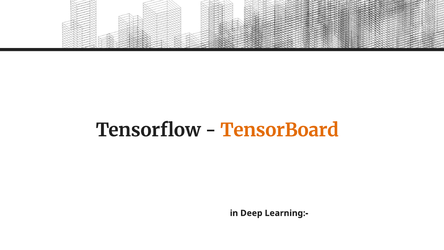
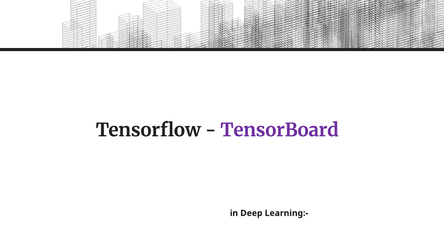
TensorBoard colour: orange -> purple (279, 130)
